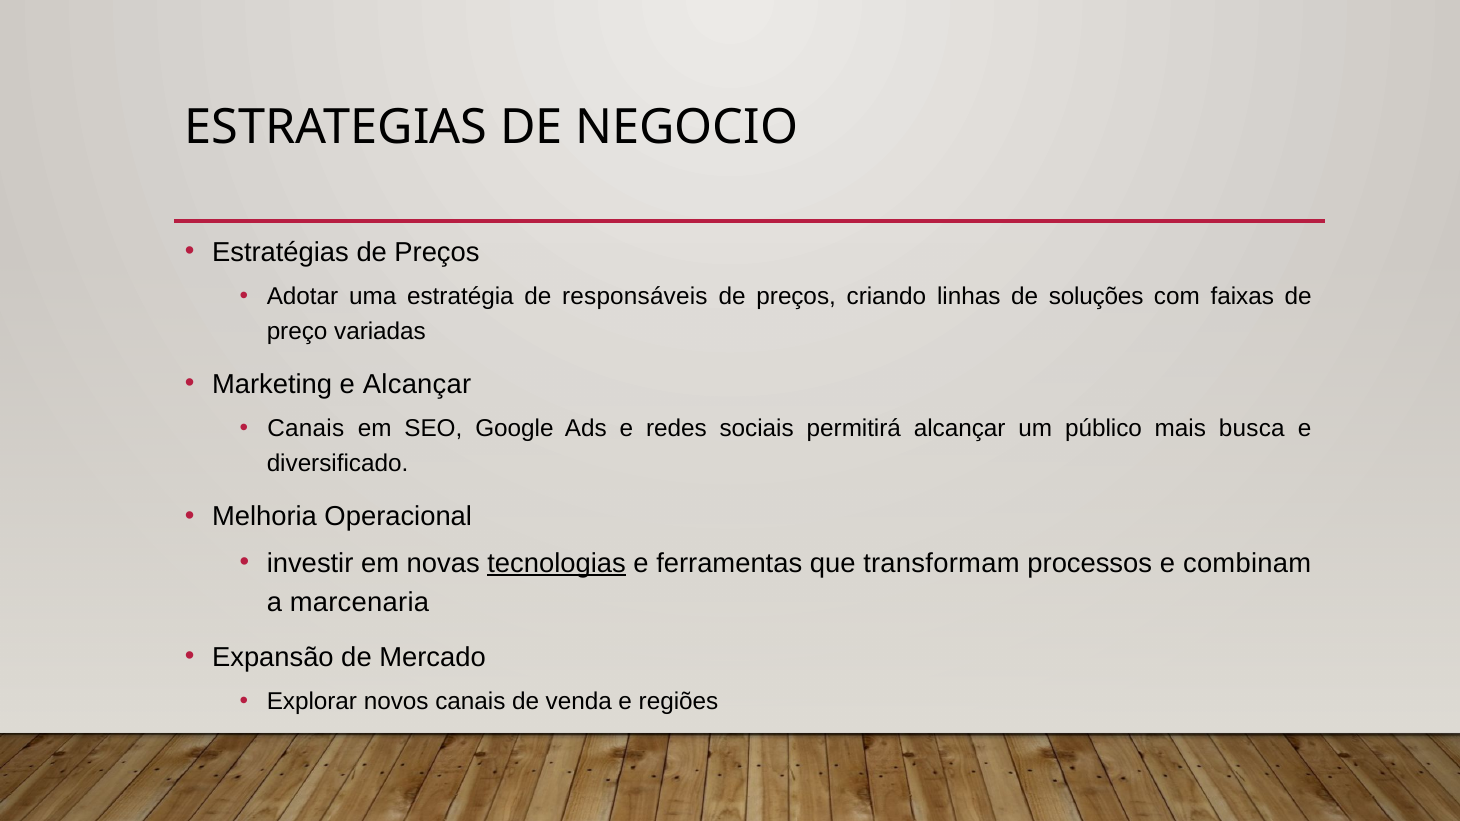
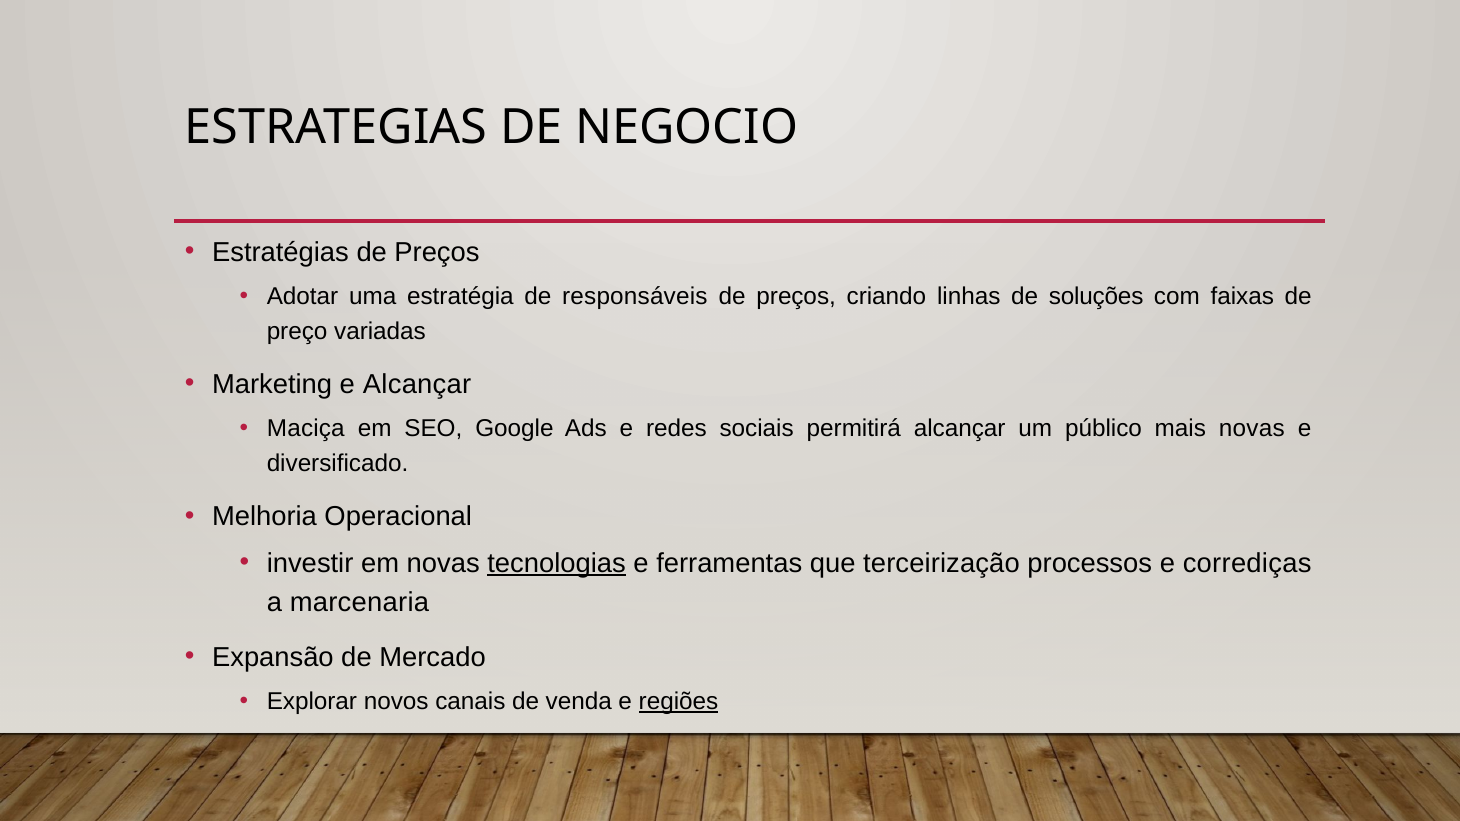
Canais: Canais -> Maciça (306, 429)
mais busca: busca -> novas (1252, 429)
transformam: transformam -> terceirização (941, 564)
combinam: combinam -> corrediças (1247, 564)
regiões underline: none -> present (679, 702)
